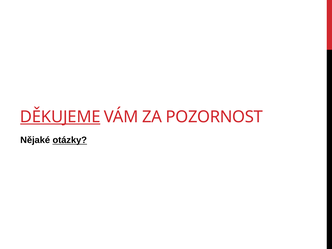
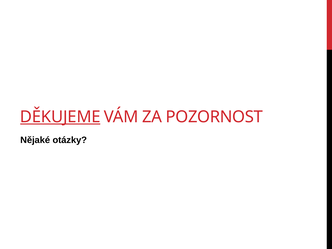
otázky underline: present -> none (70, 140)
